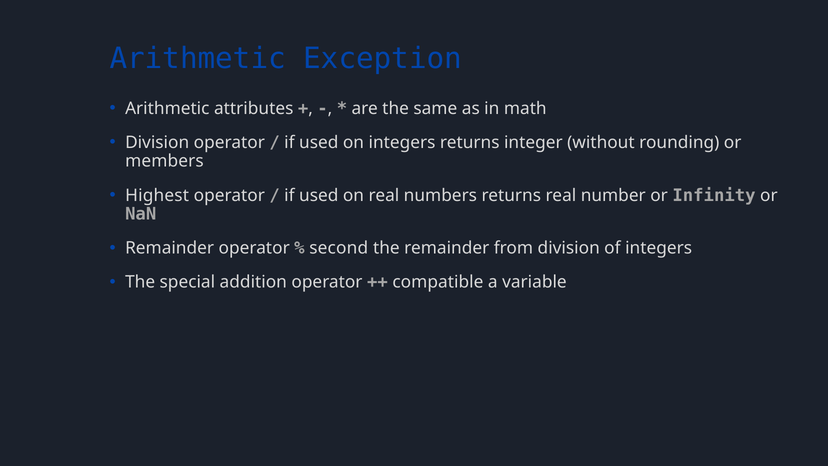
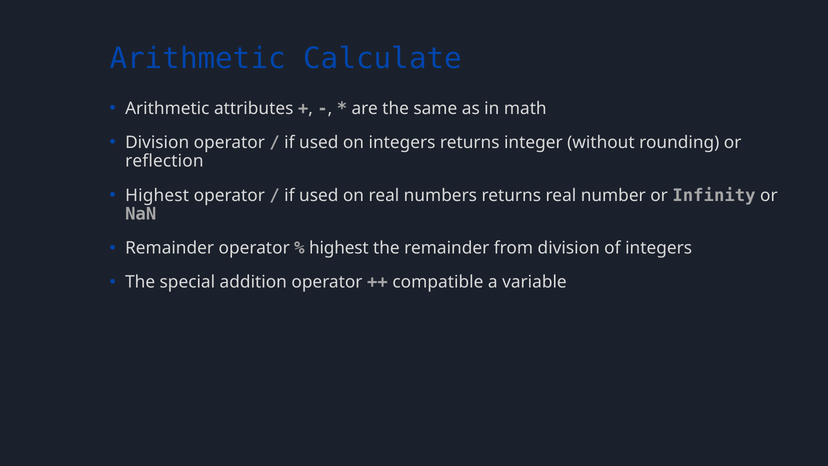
Exception: Exception -> Calculate (383, 58)
members: members -> reflection (164, 161)
second: second -> highest (339, 248)
